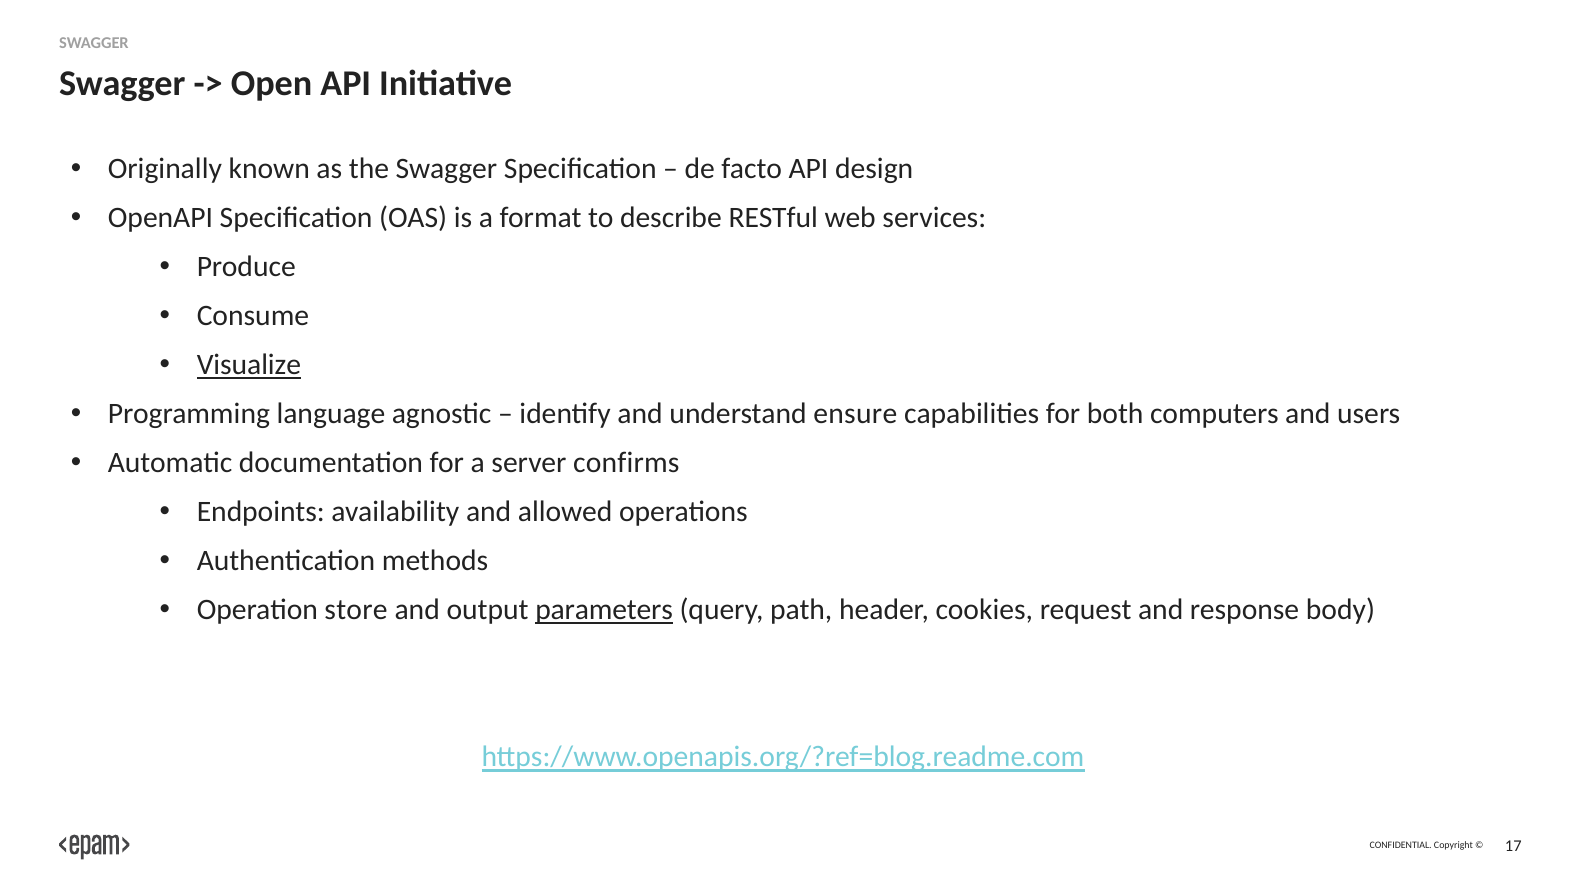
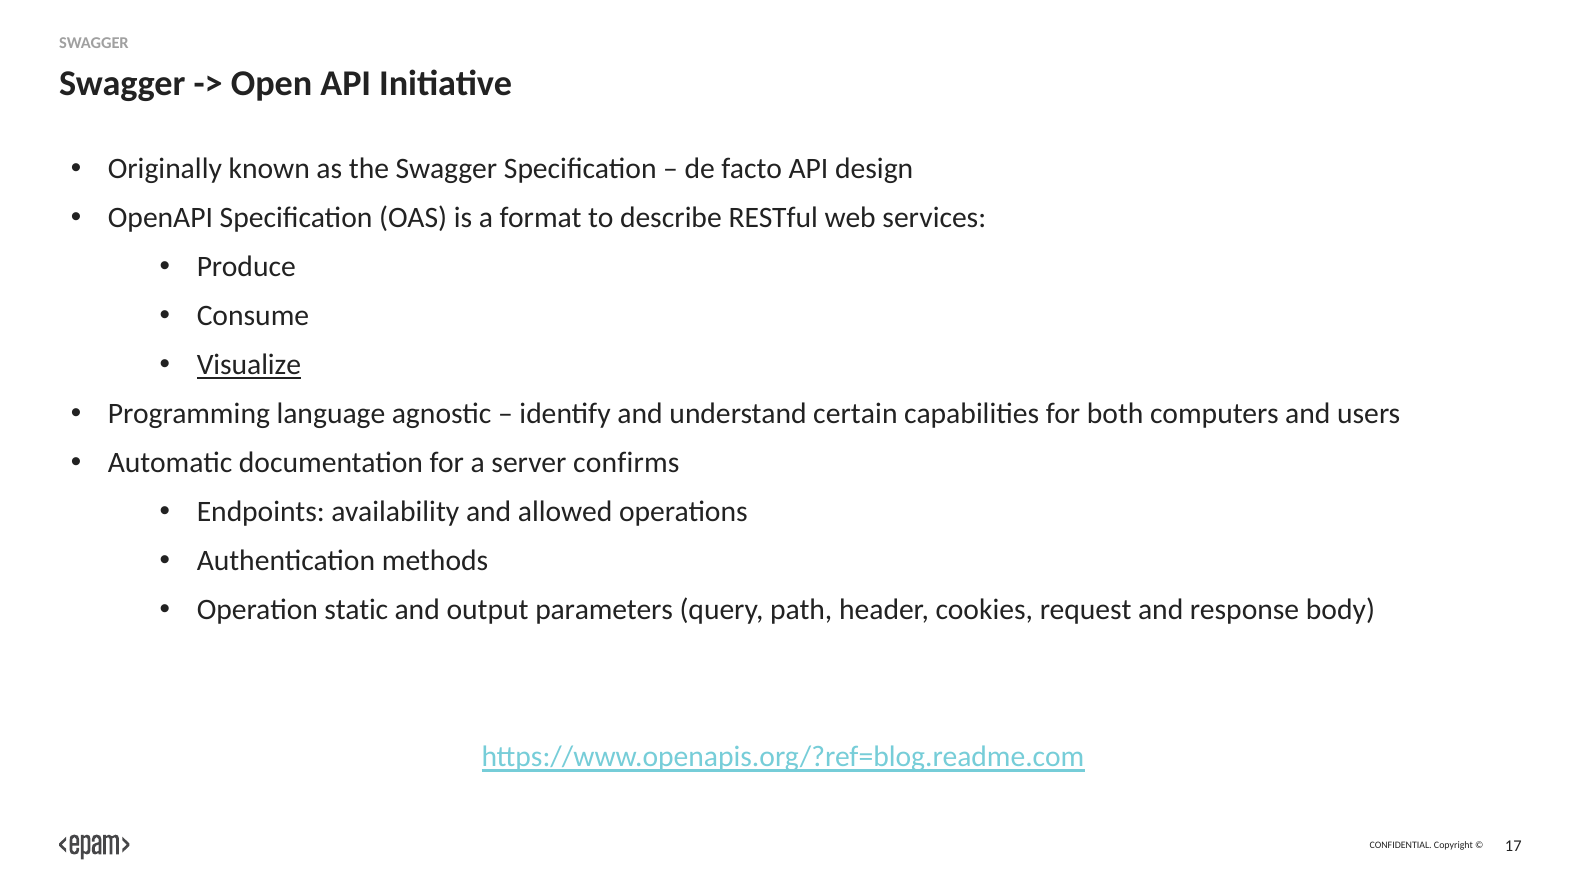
ensure: ensure -> certain (855, 414)
store: store -> static (356, 610)
parameters underline: present -> none (604, 610)
